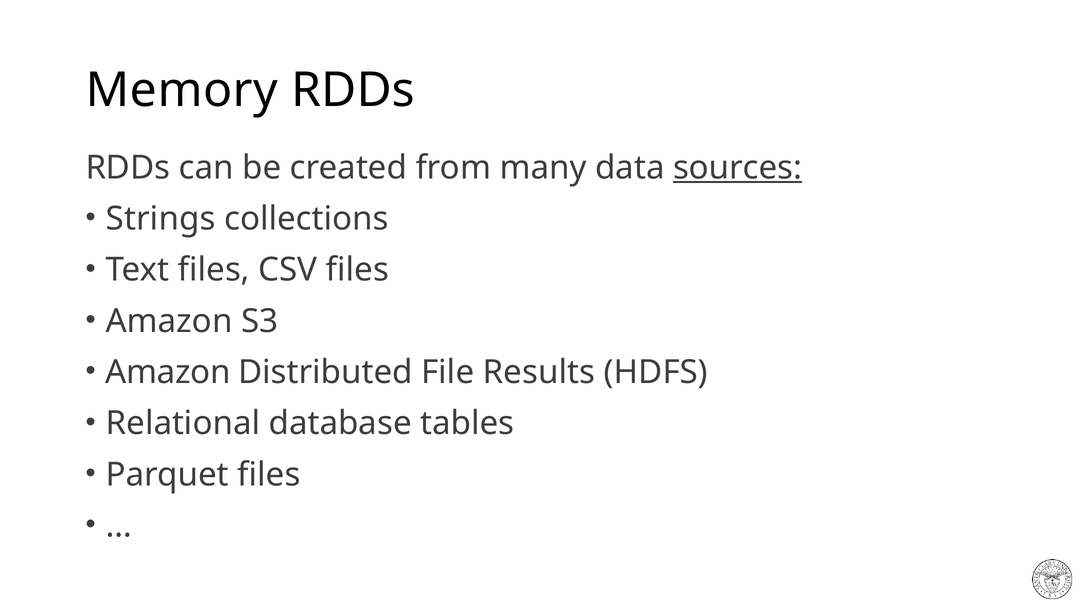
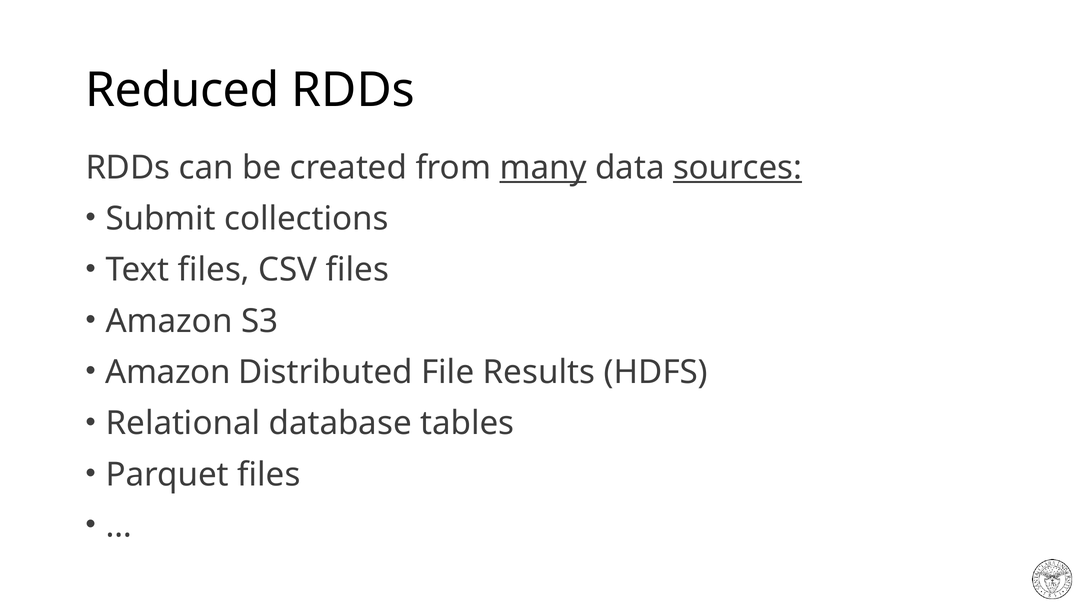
Memory: Memory -> Reduced (182, 90)
many underline: none -> present (543, 168)
Strings: Strings -> Submit (161, 219)
